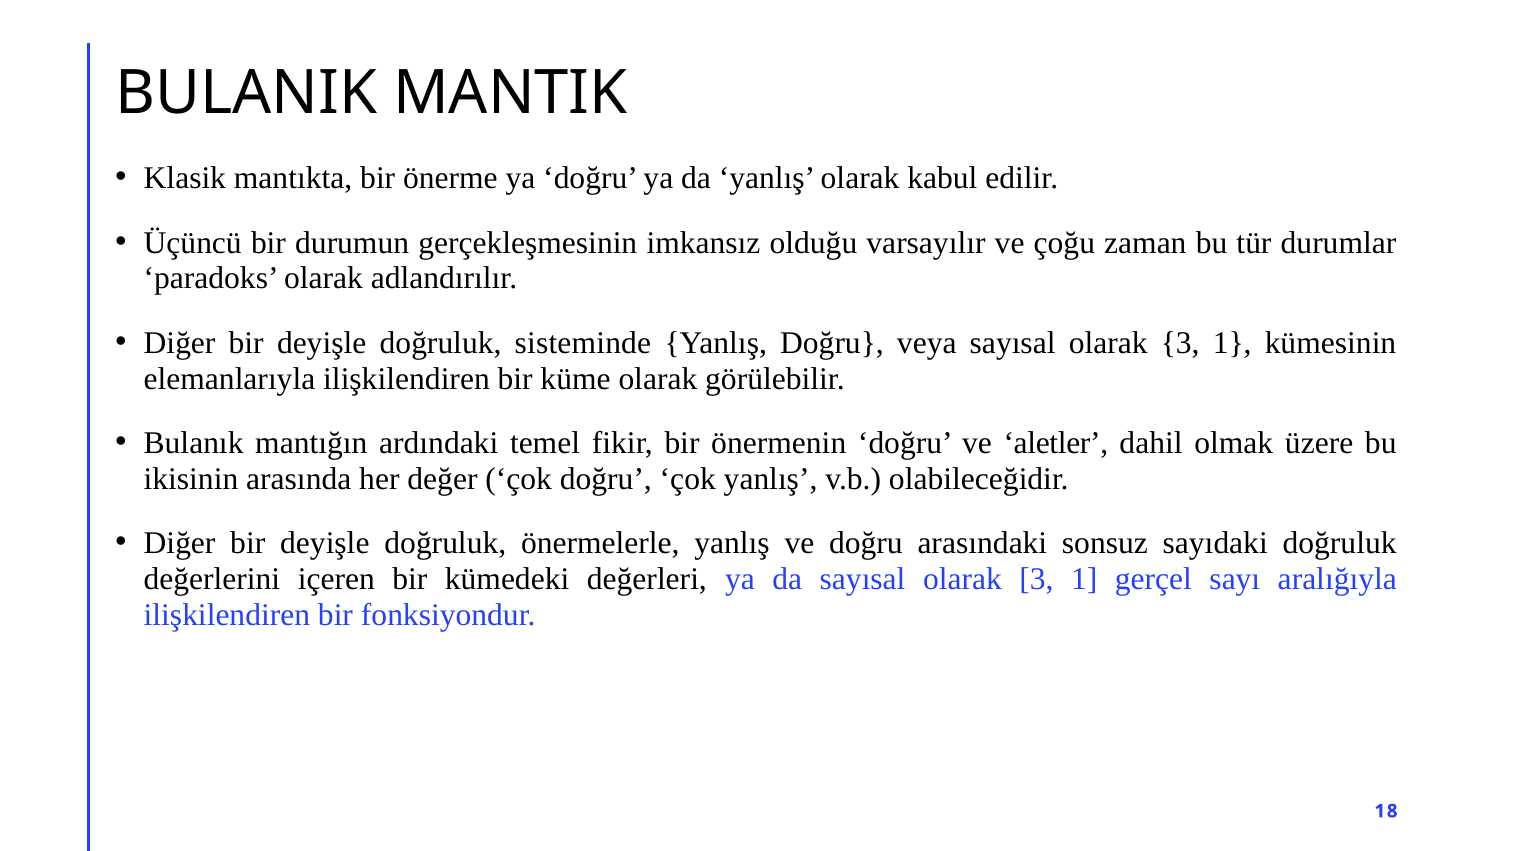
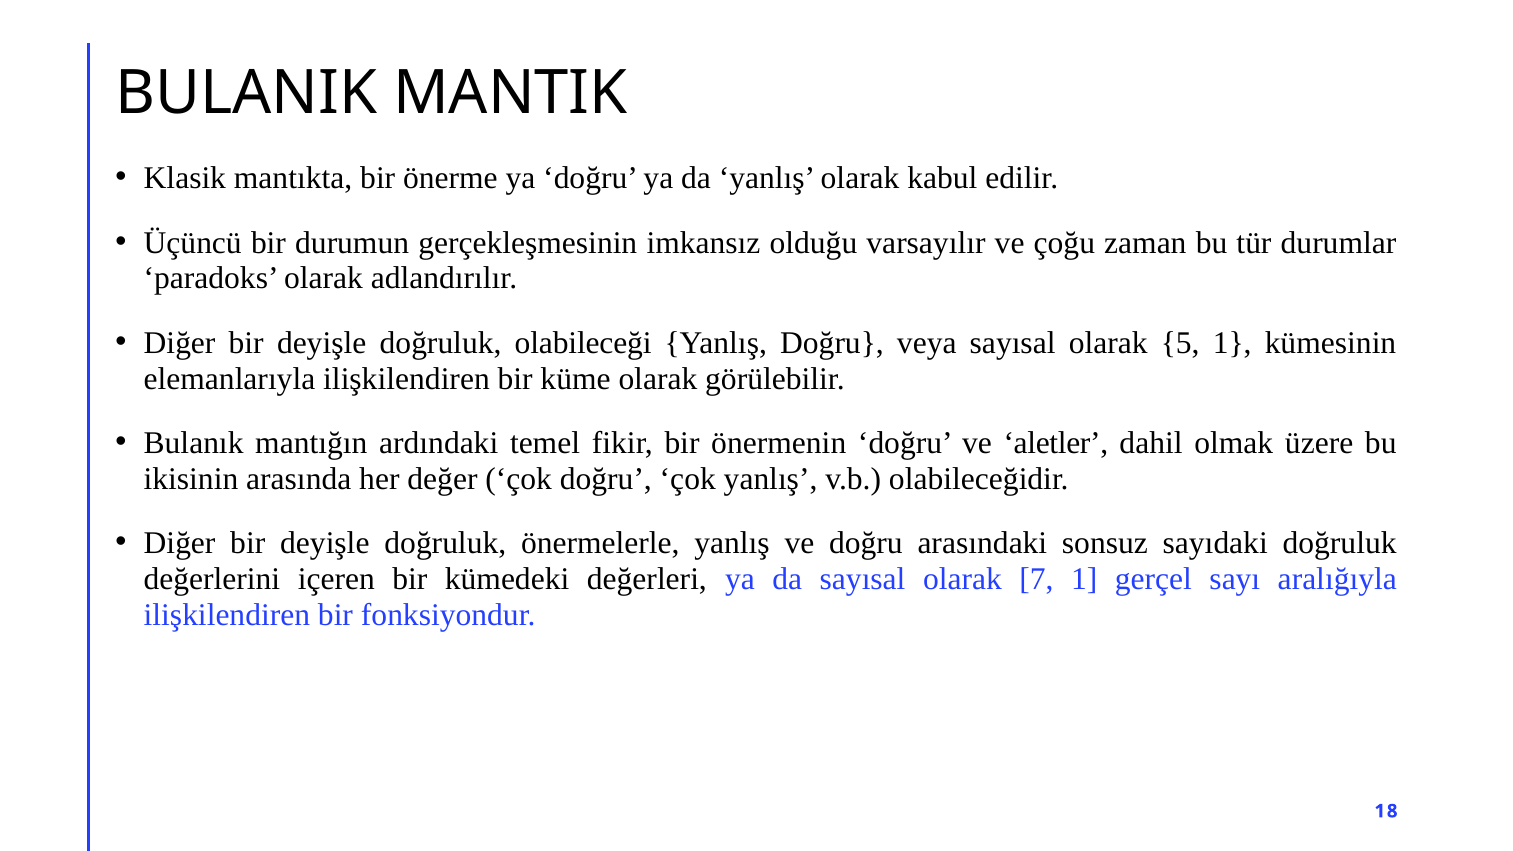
sisteminde: sisteminde -> olabileceği (583, 343)
veya sayısal olarak 3: 3 -> 5 (1180, 343)
da sayısal olarak 3: 3 -> 7 (1037, 579)
